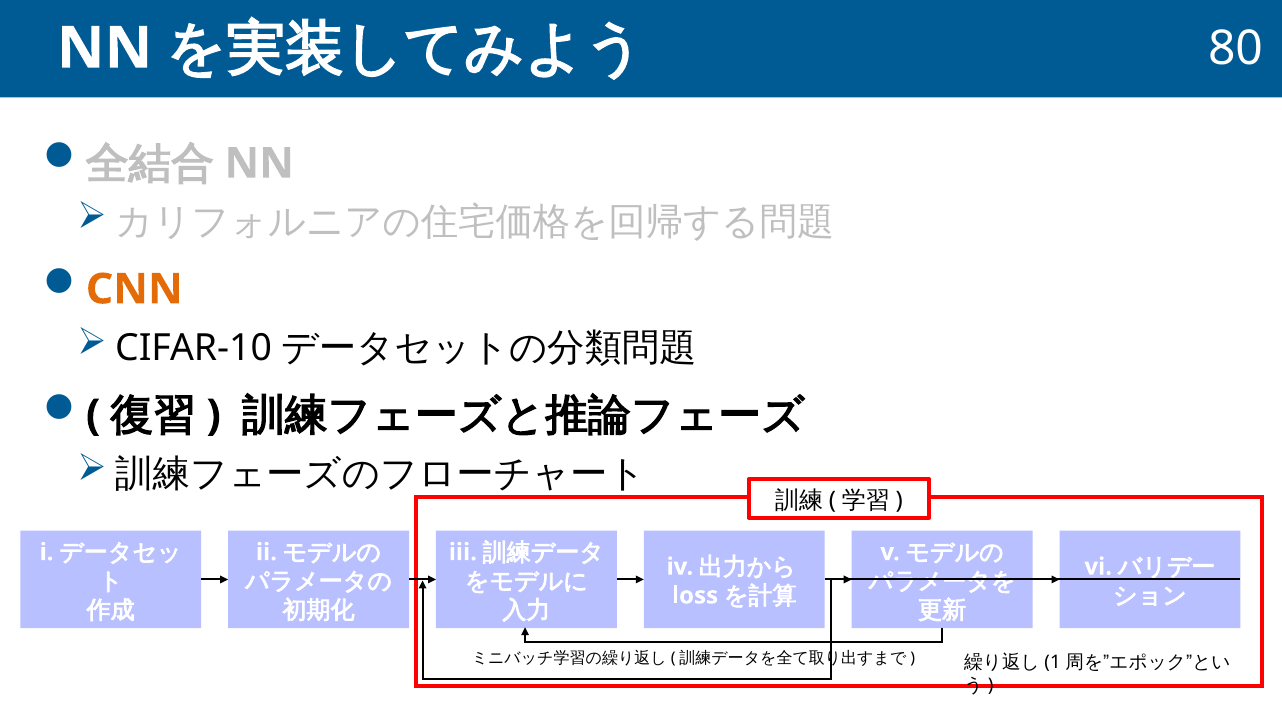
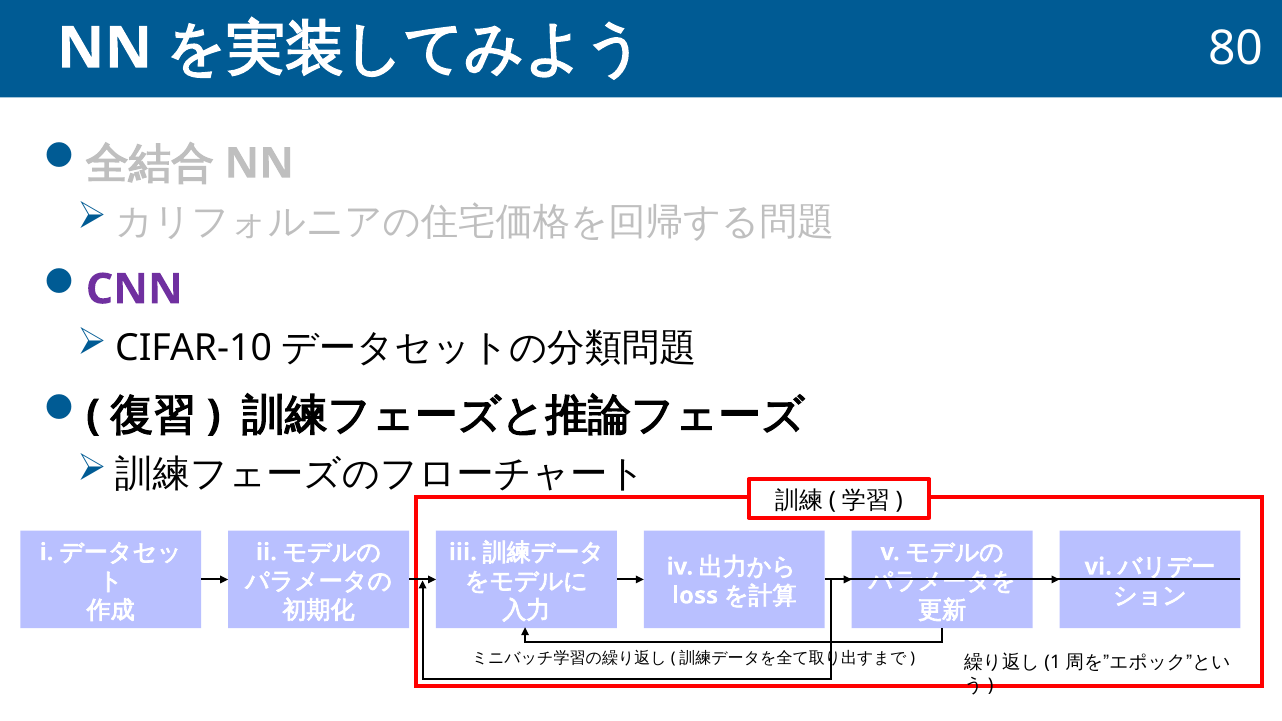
CNN colour: orange -> purple (134, 289)
